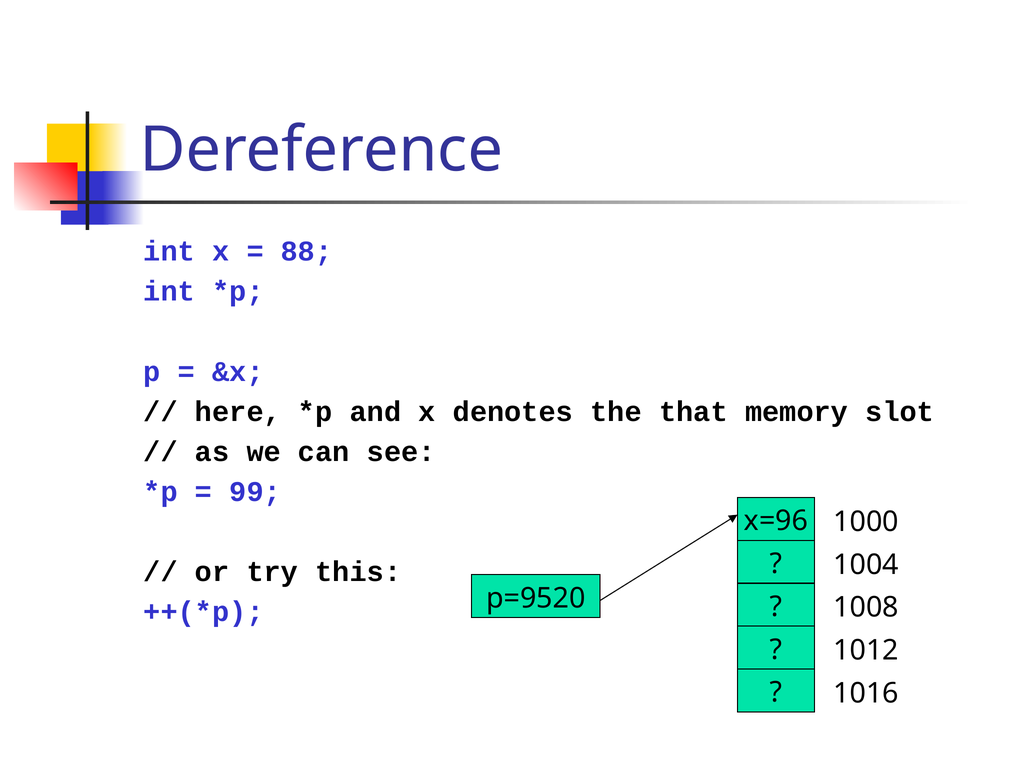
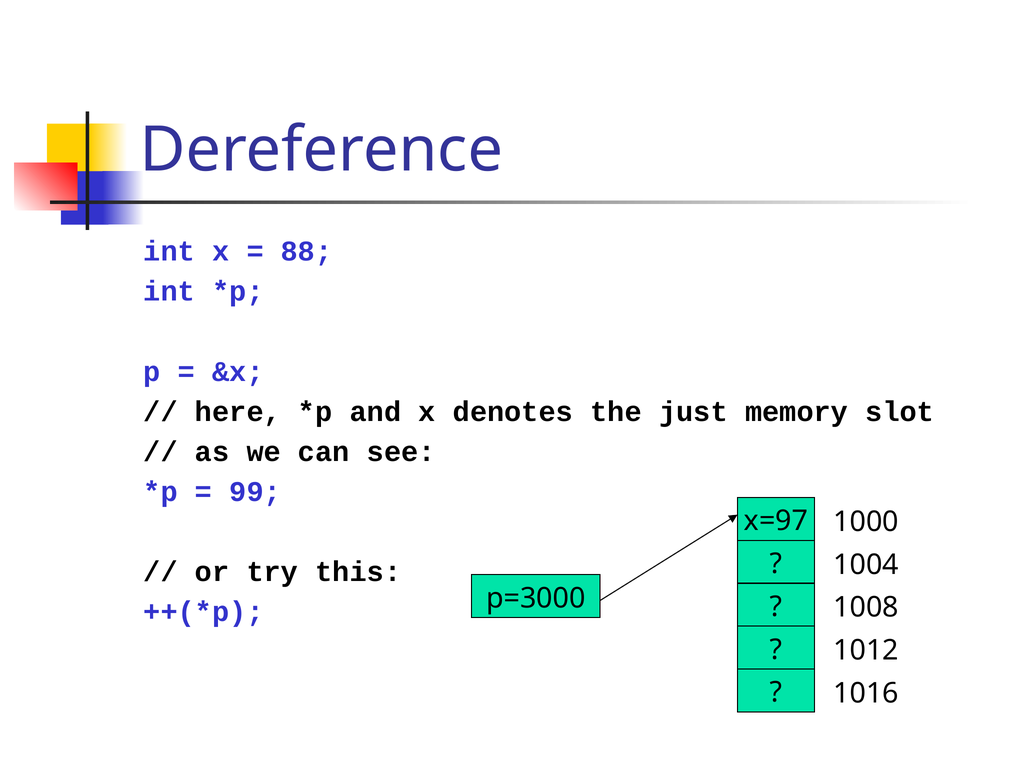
that: that -> just (693, 411)
x=96: x=96 -> x=97 (776, 521)
p=9520: p=9520 -> p=3000 (536, 598)
